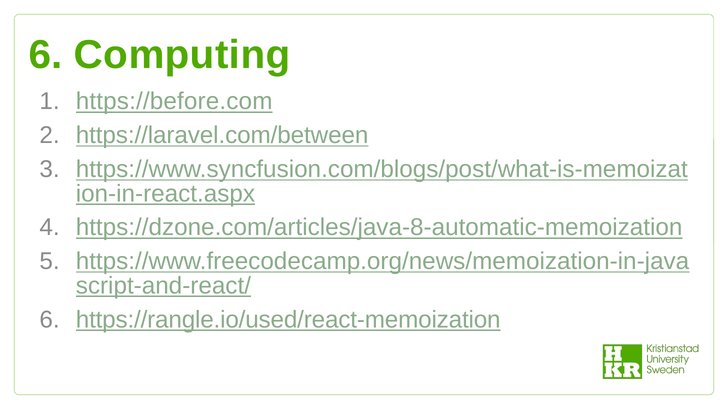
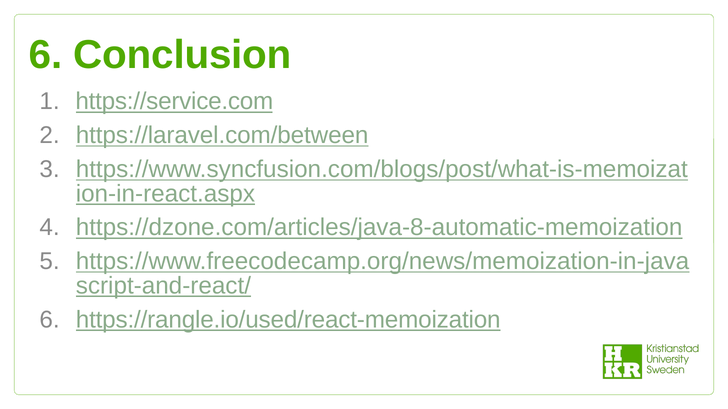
Computing: Computing -> Conclusion (182, 55)
https://before.com: https://before.com -> https://service.com (174, 102)
